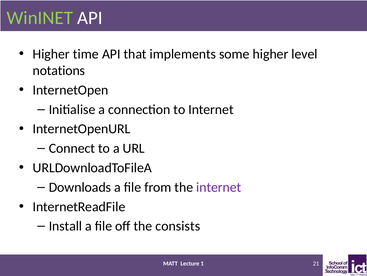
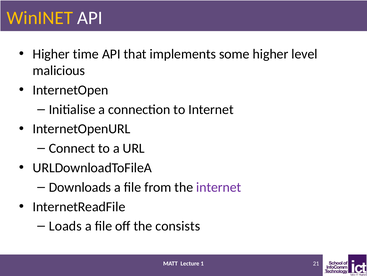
WinINET colour: light green -> yellow (40, 18)
notations: notations -> malicious (59, 70)
Install: Install -> Loads (65, 226)
